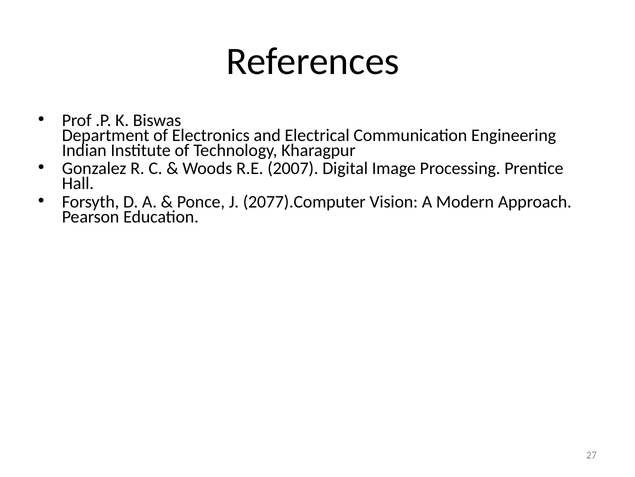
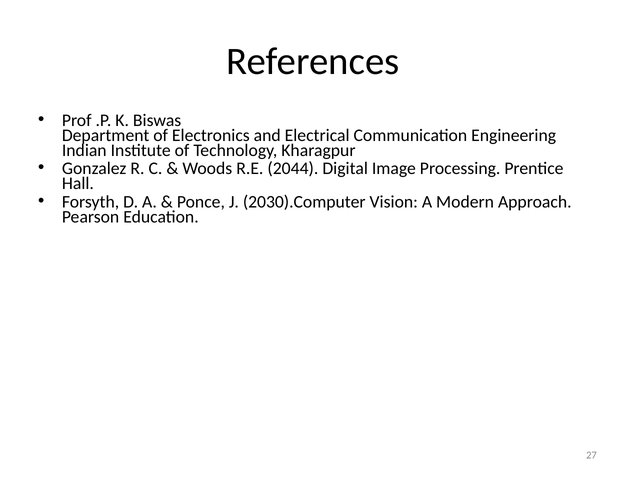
2007: 2007 -> 2044 (293, 168)
2077).Computer: 2077).Computer -> 2030).Computer (304, 202)
